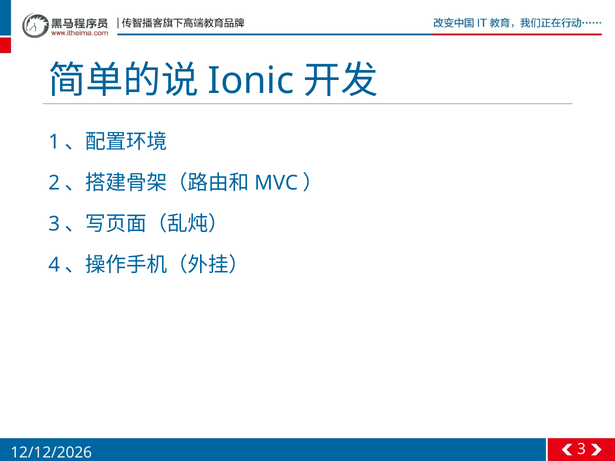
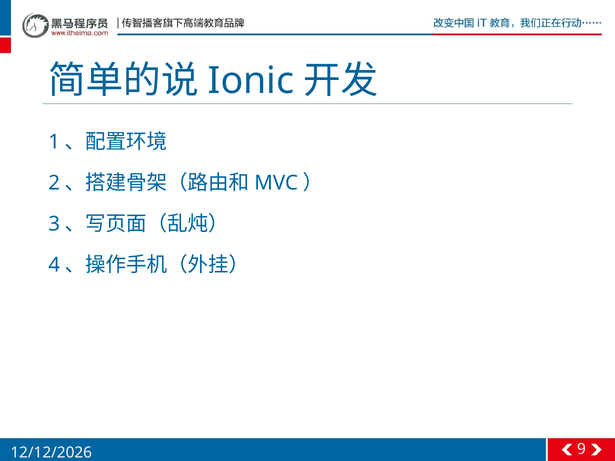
3: 3 -> 9 (582, 450)
